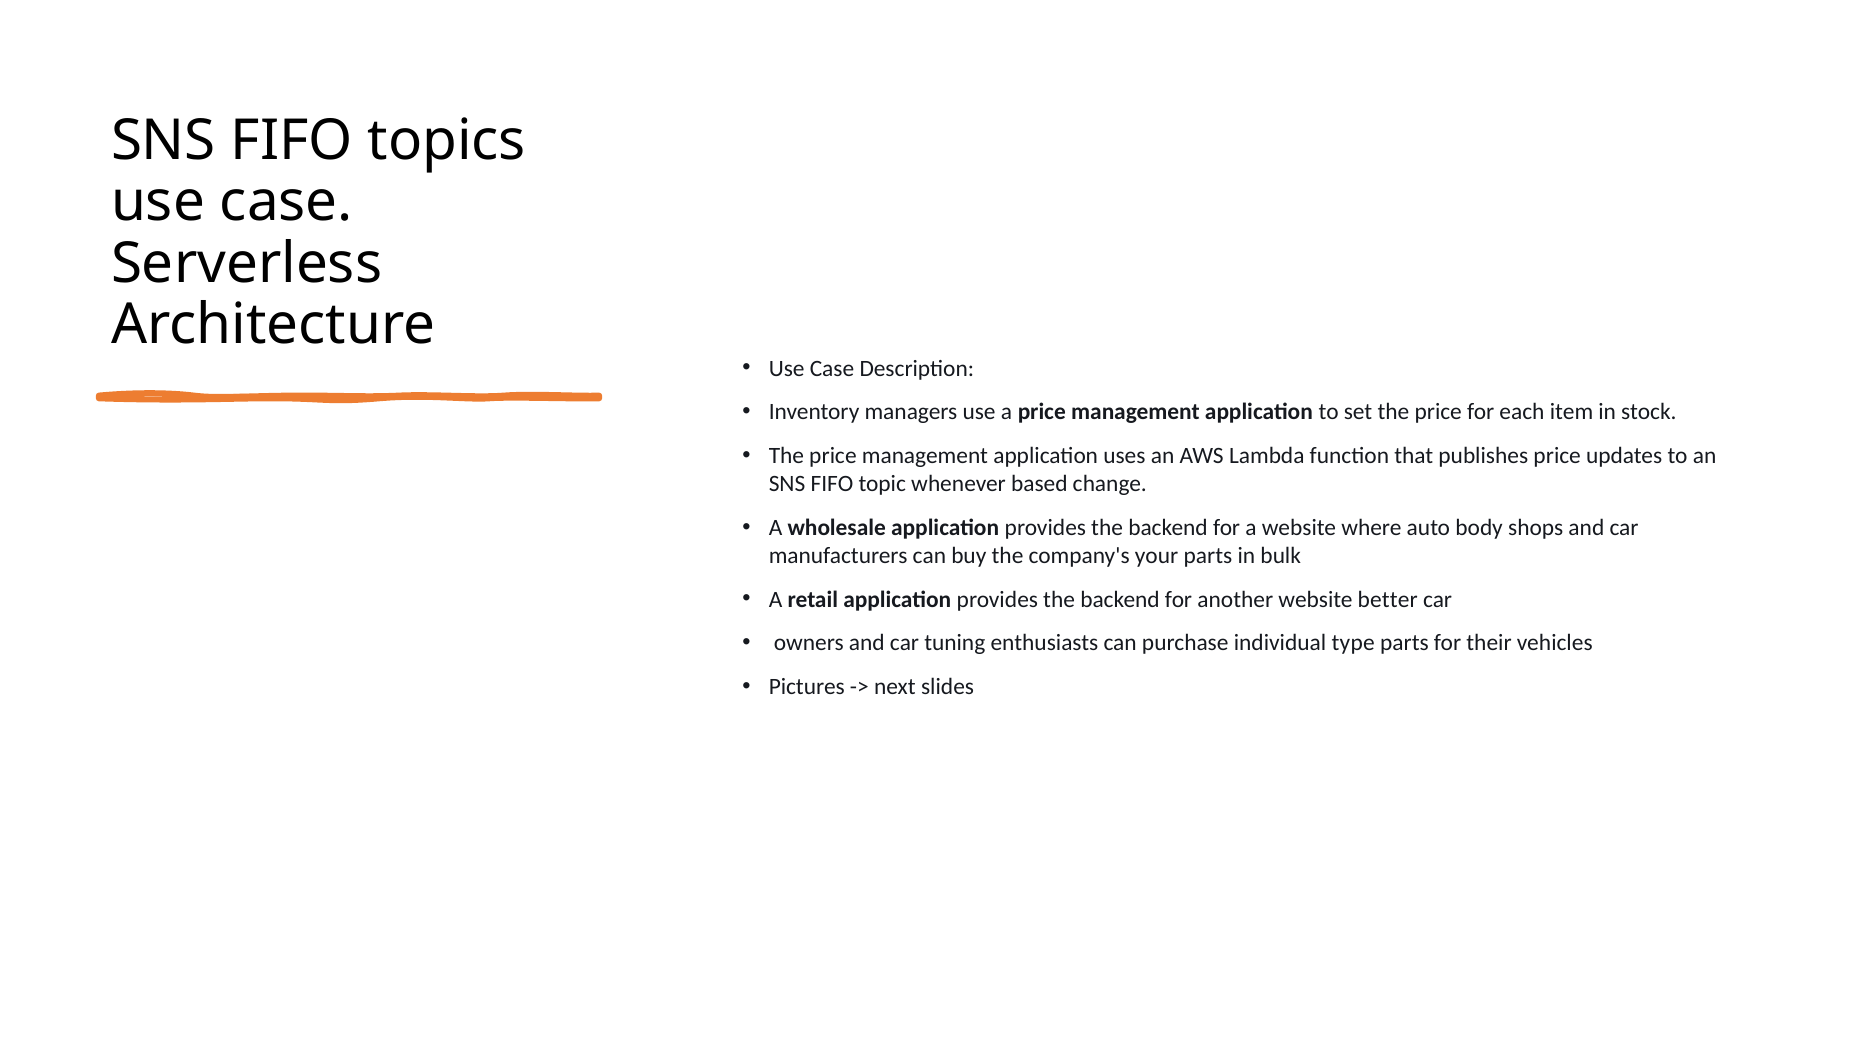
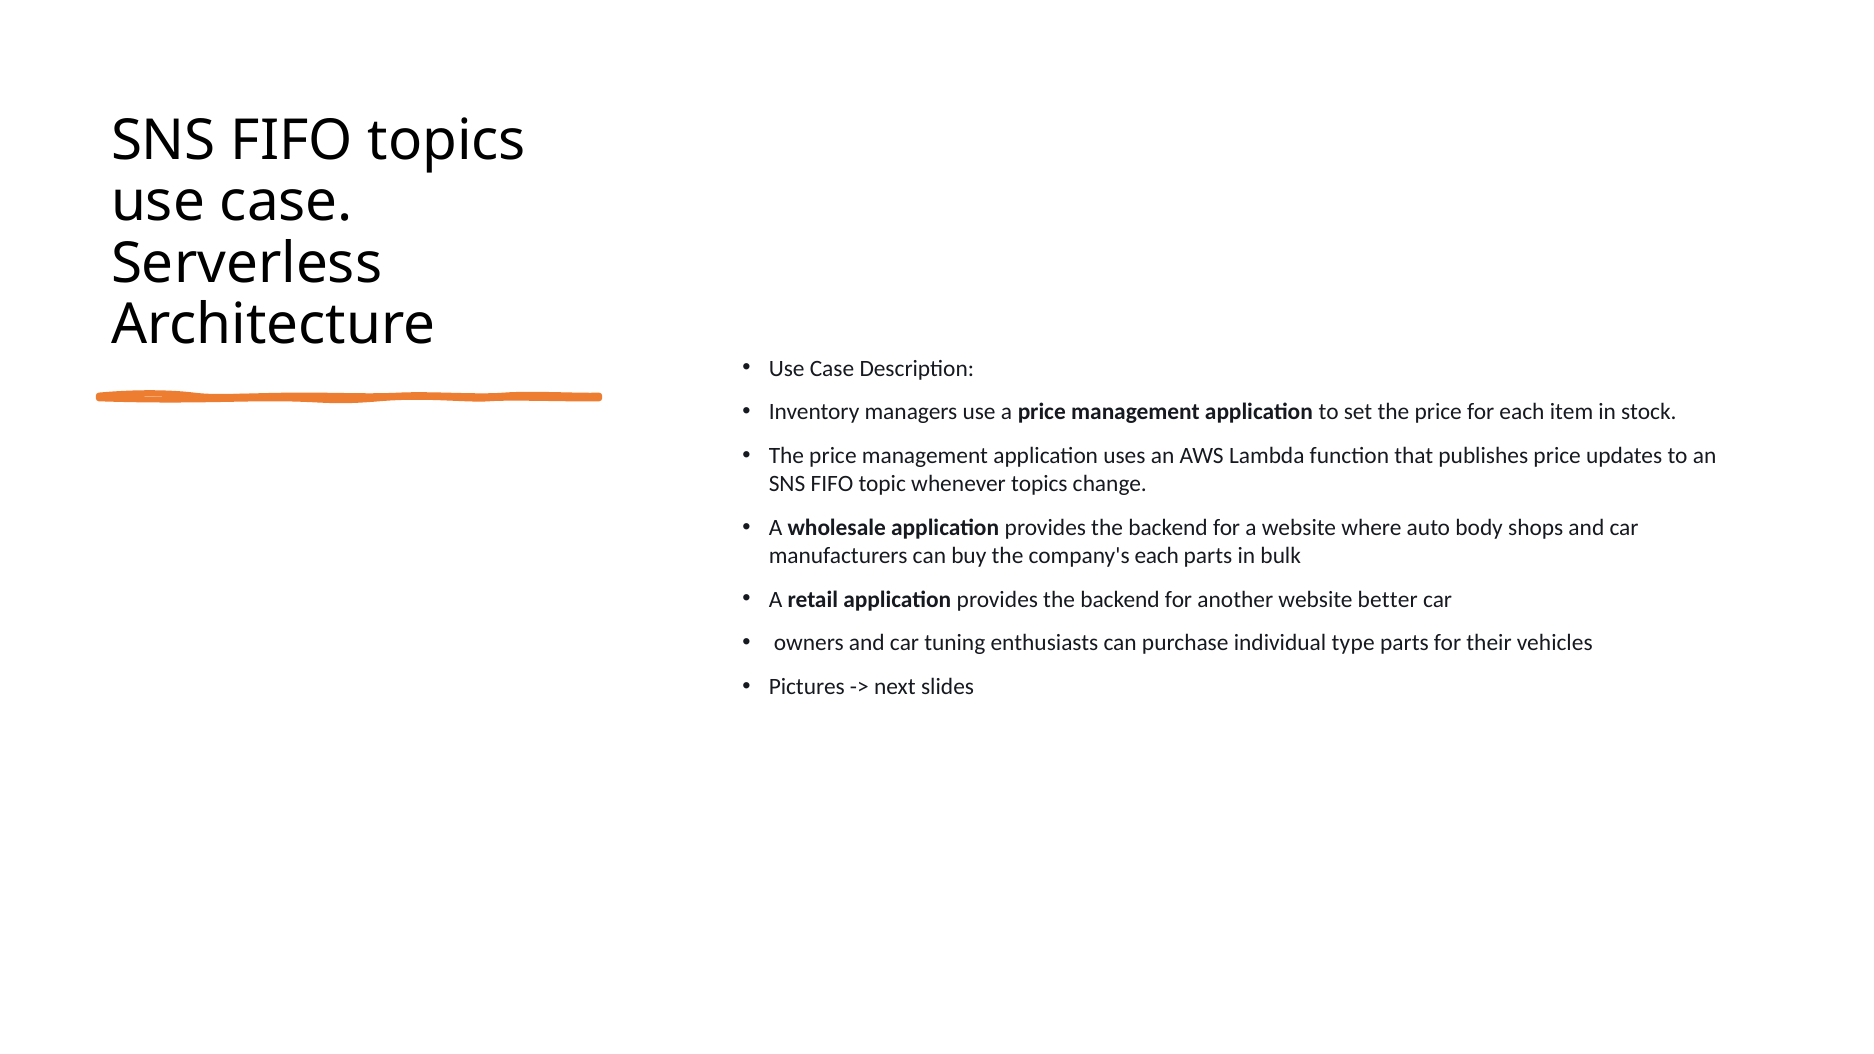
whenever based: based -> topics (1039, 484)
company's your: your -> each (1157, 556)
